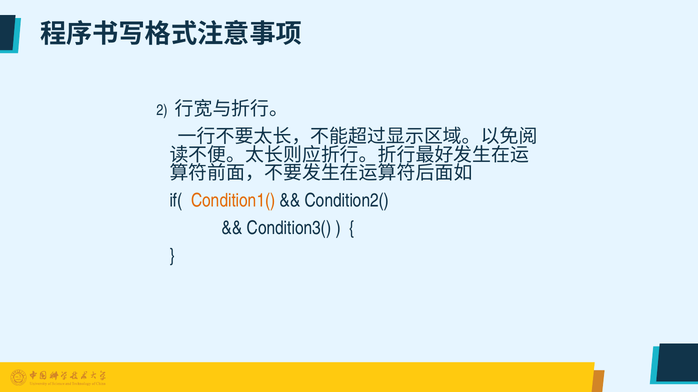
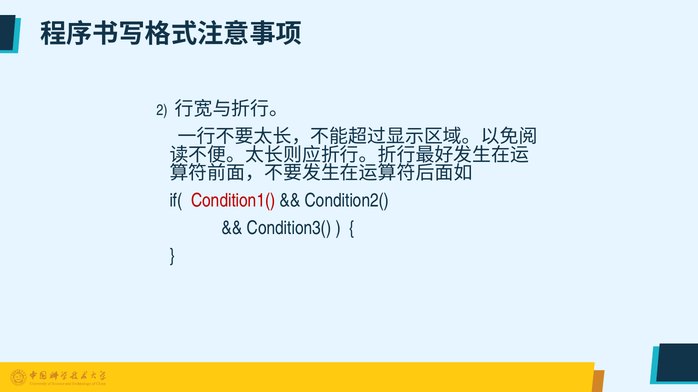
Condition1( colour: orange -> red (233, 201)
